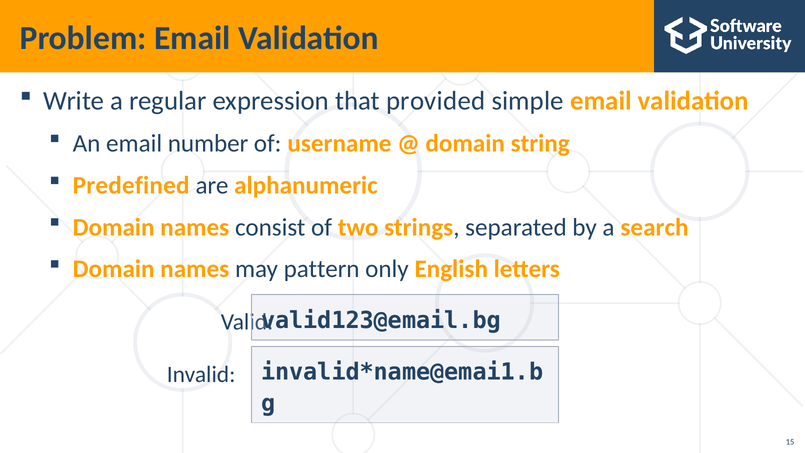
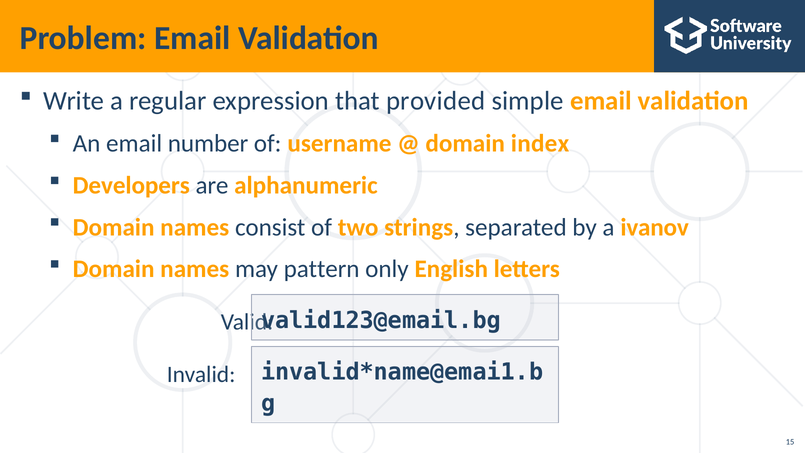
string: string -> index (540, 144)
Predefined: Predefined -> Developers (131, 185)
search: search -> ivanov (655, 227)
